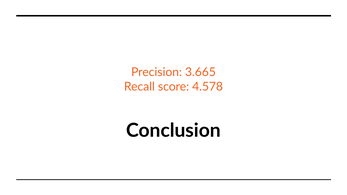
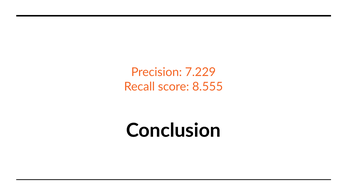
3.665: 3.665 -> 7.229 (200, 72)
4.578: 4.578 -> 8.555 (208, 87)
